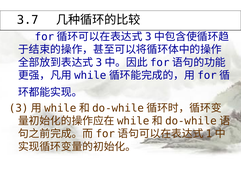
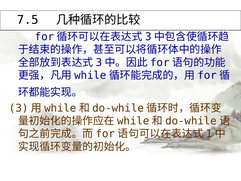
3.7: 3.7 -> 7.5 (28, 20)
